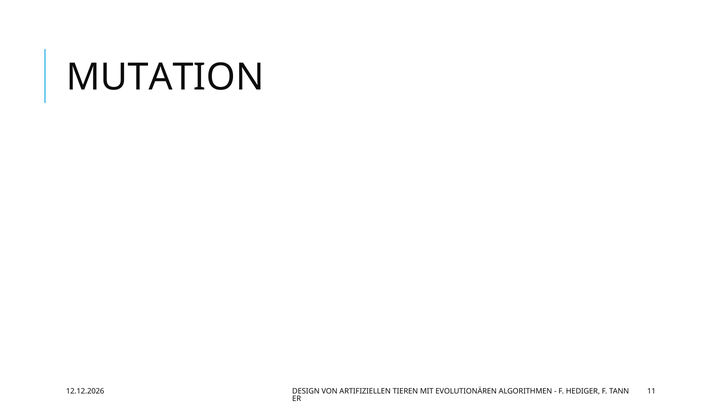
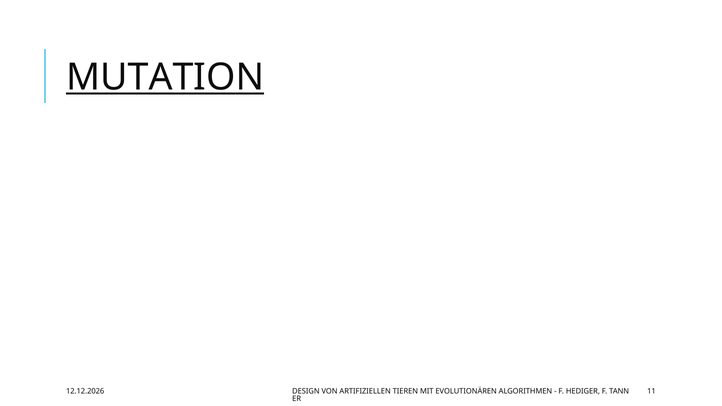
MUTATION underline: none -> present (165, 77)
